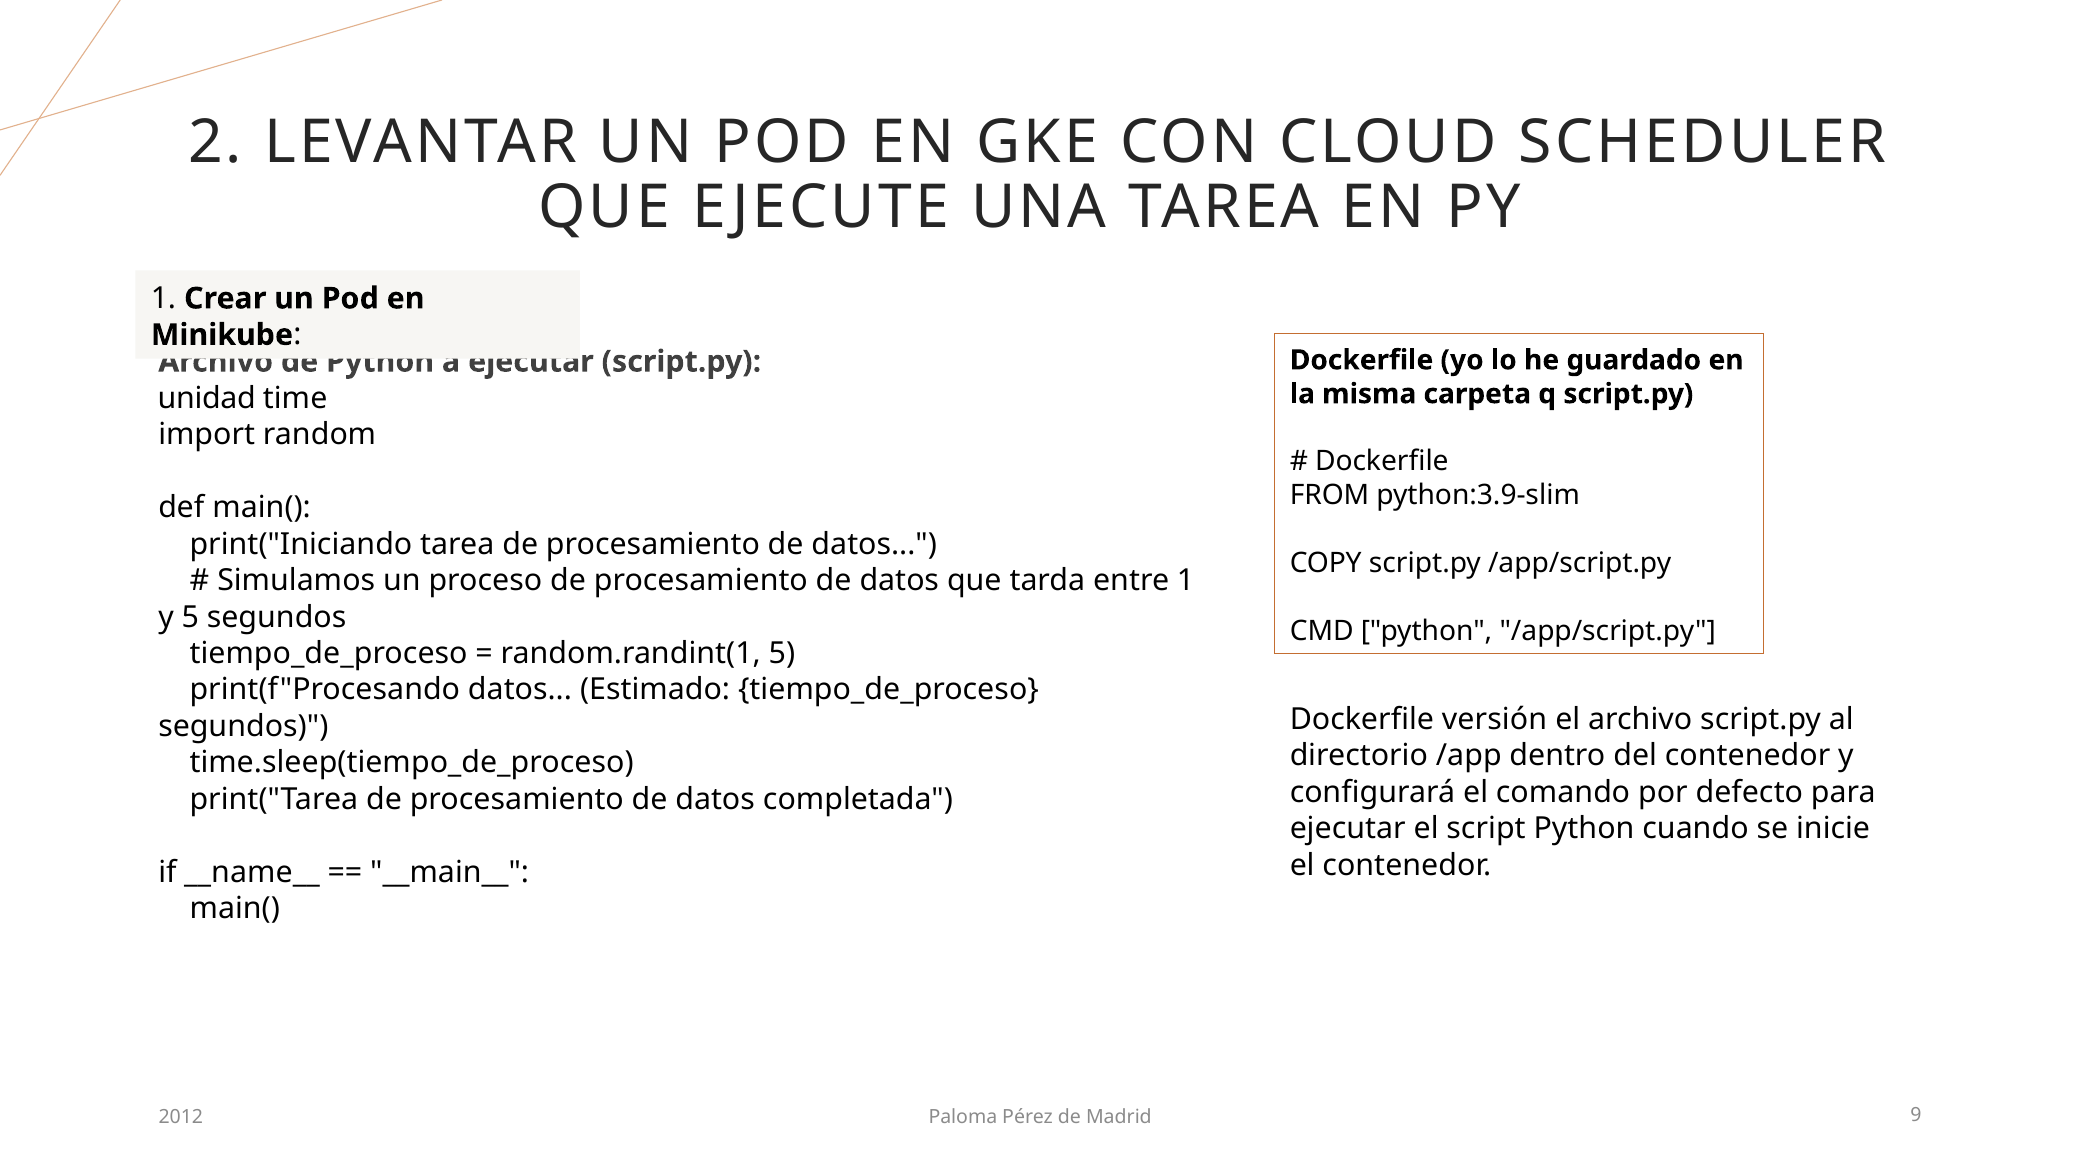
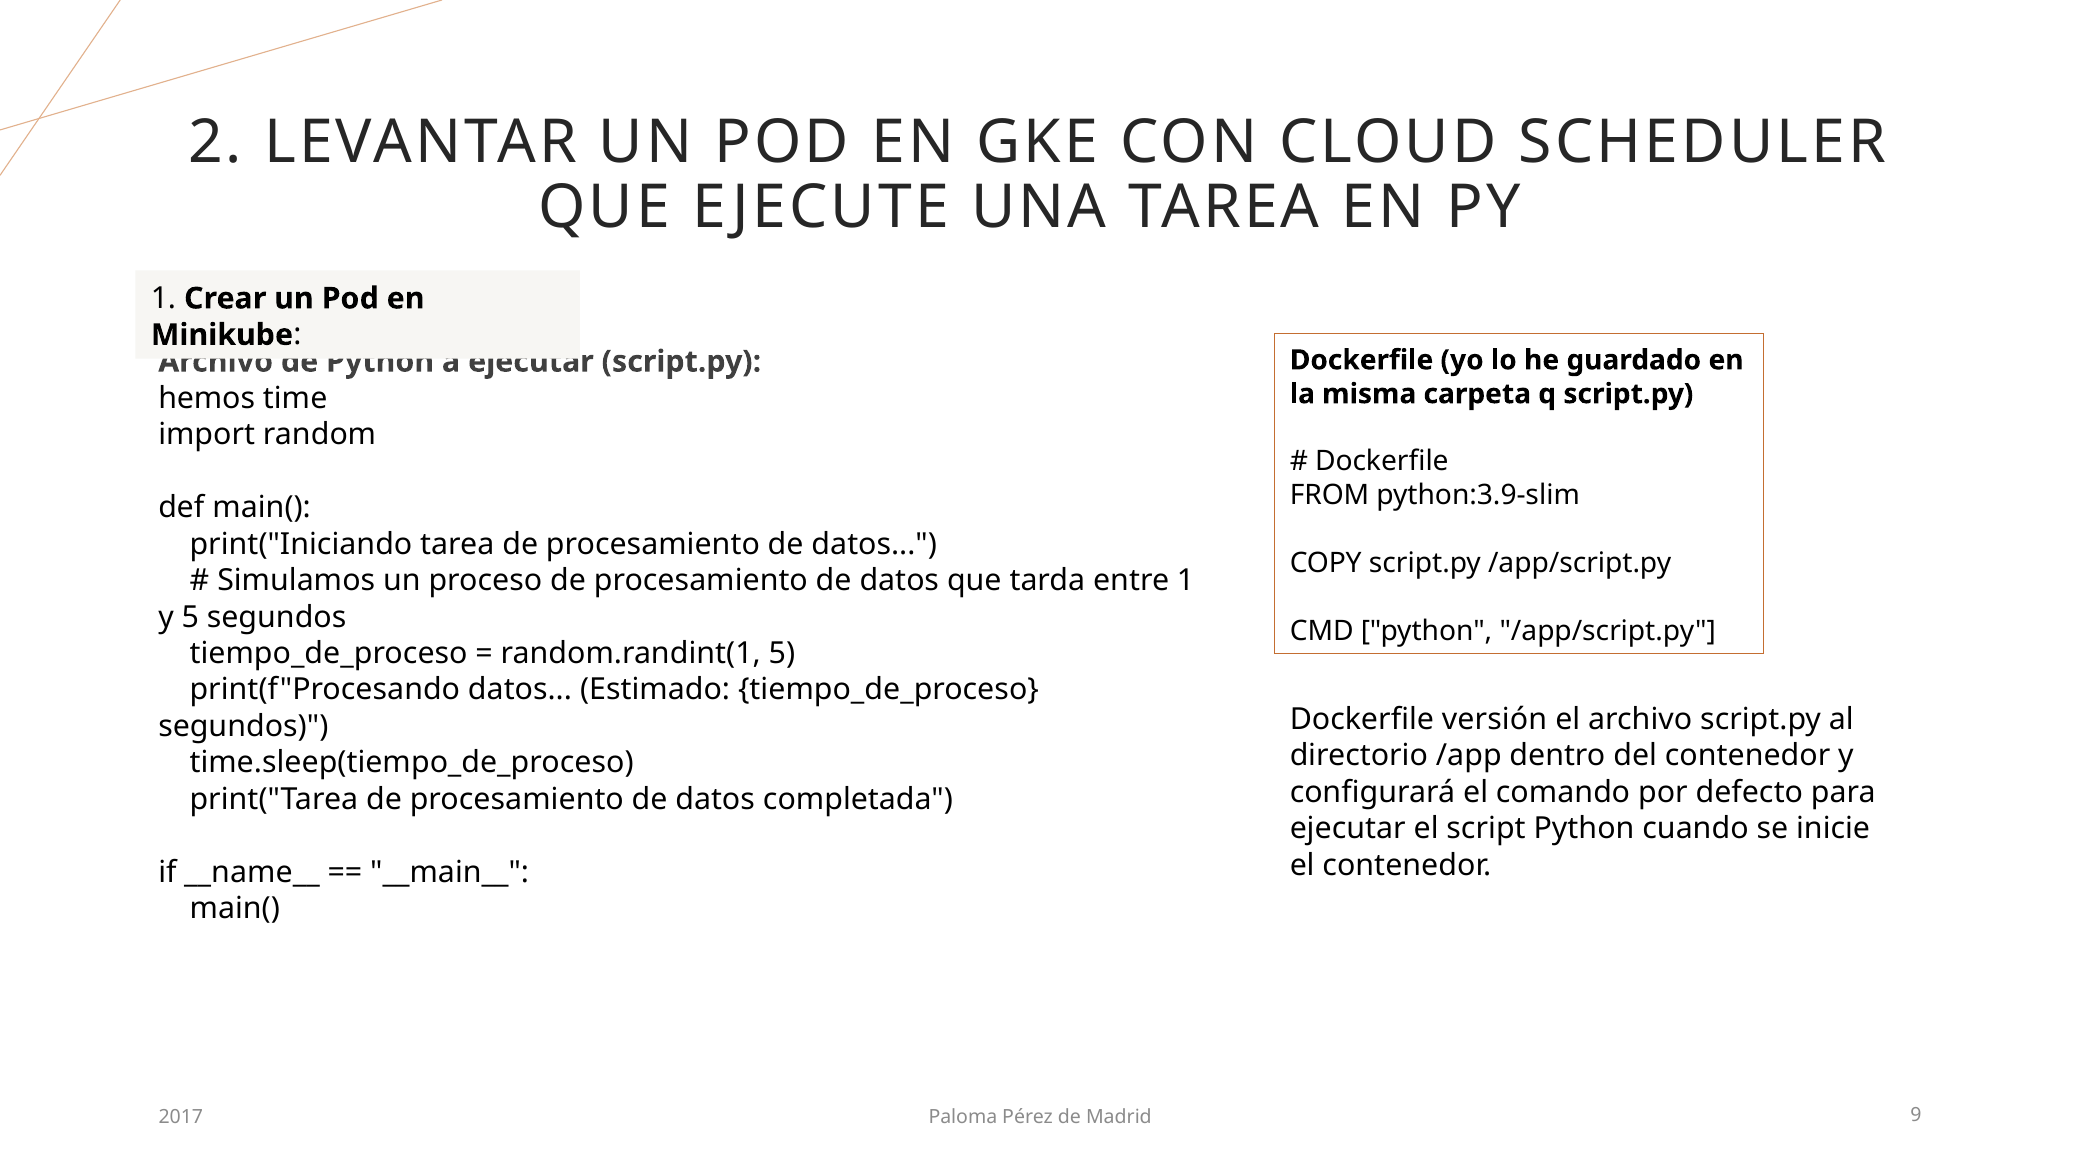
unidad: unidad -> hemos (207, 398)
2012: 2012 -> 2017 (181, 1117)
